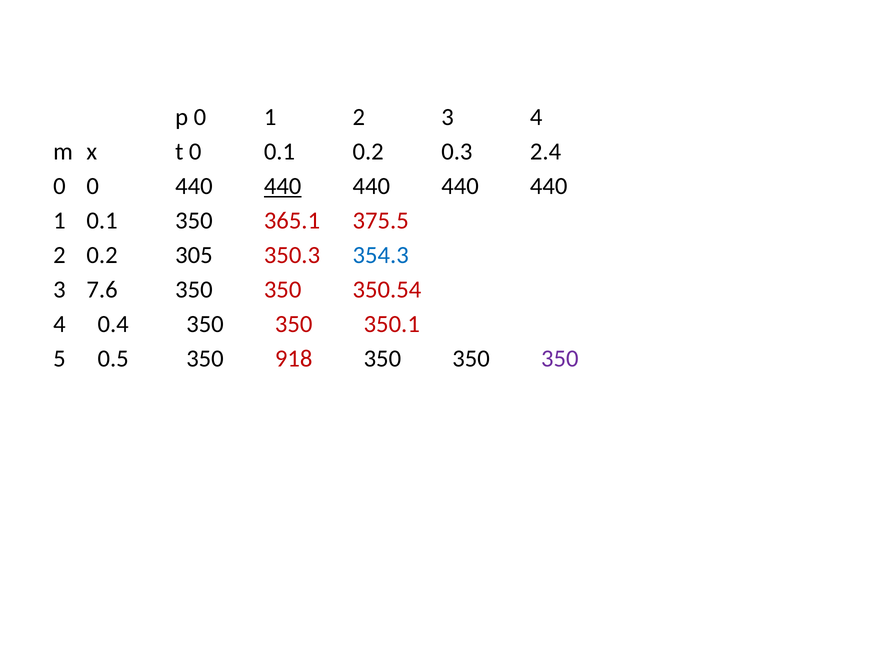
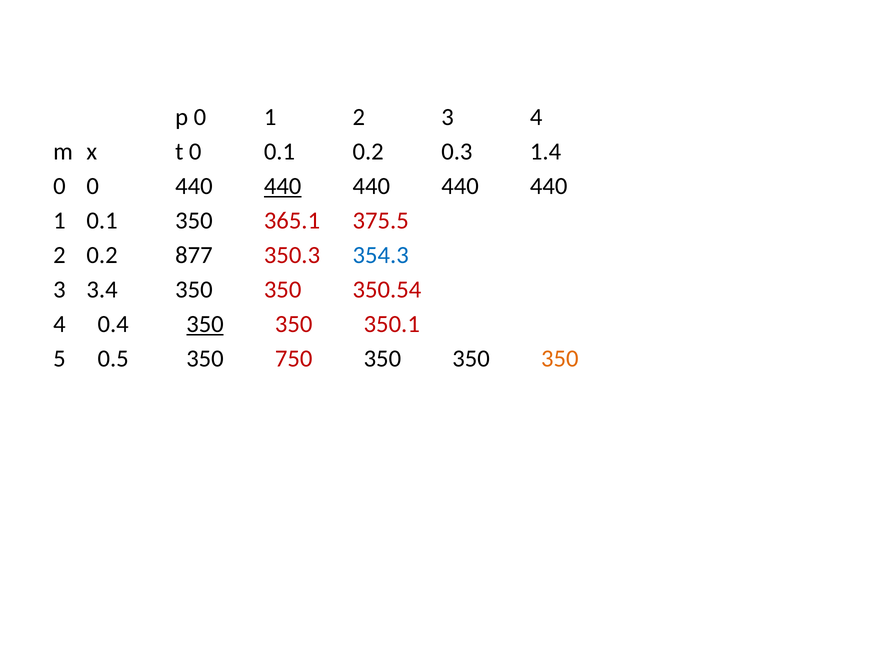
2.4: 2.4 -> 1.4 (546, 152)
305: 305 -> 877 (194, 255)
7.6: 7.6 -> 3.4 (102, 290)
350 underline: none -> present (205, 324)
918: 918 -> 750 (294, 359)
350 colour: purple -> orange (560, 359)
